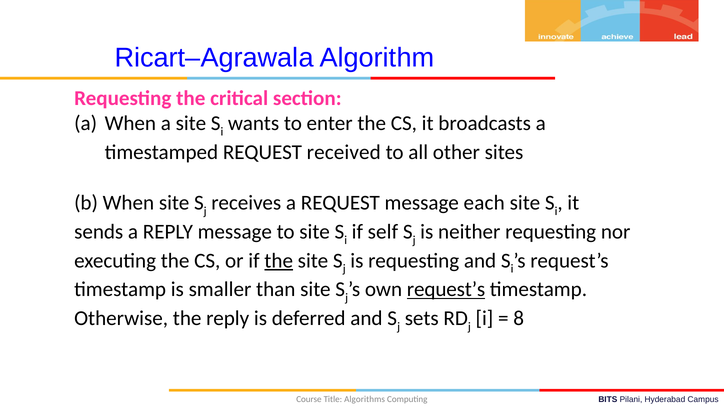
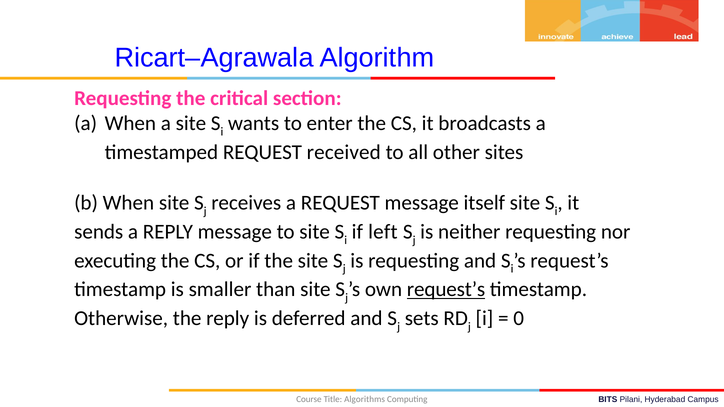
each: each -> itself (484, 203)
self: self -> left (383, 232)
the underline: present -> none (279, 261)
8: 8 -> 0 (519, 318)
